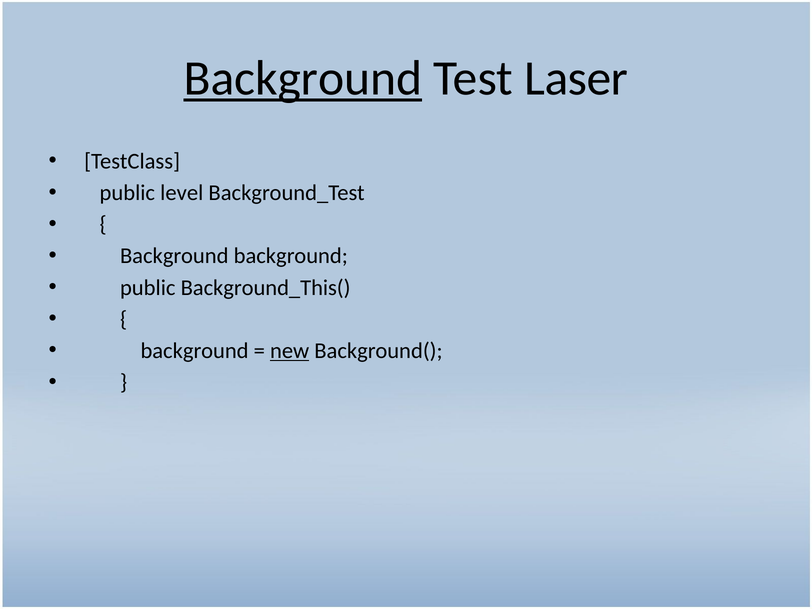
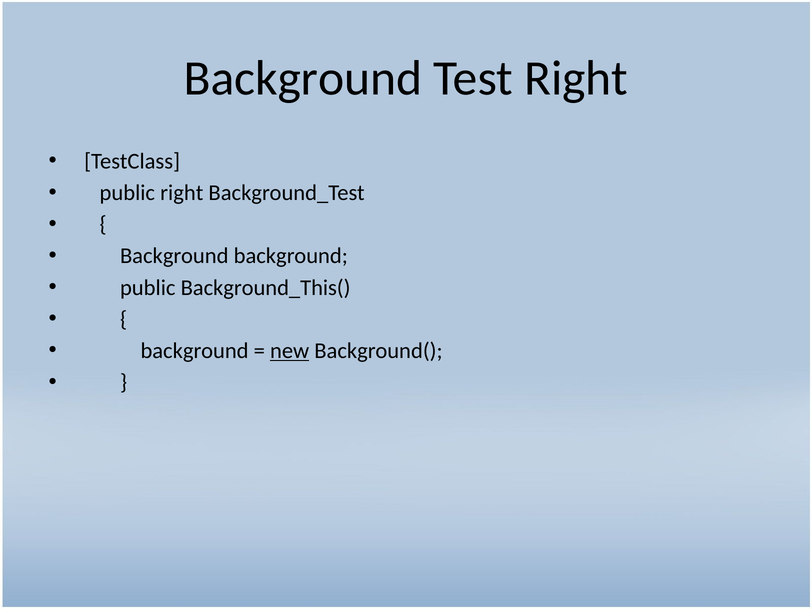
Background underline: present -> none (303, 79)
Test Laser: Laser -> Right (576, 79)
public level: level -> right (182, 193)
